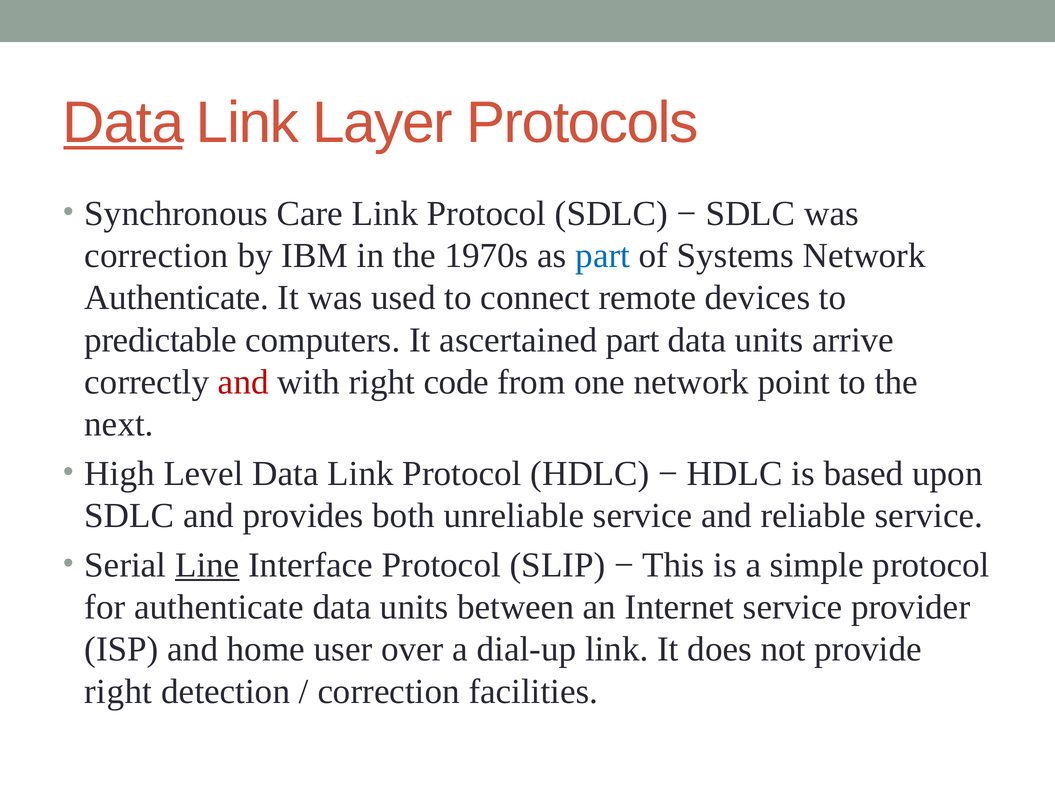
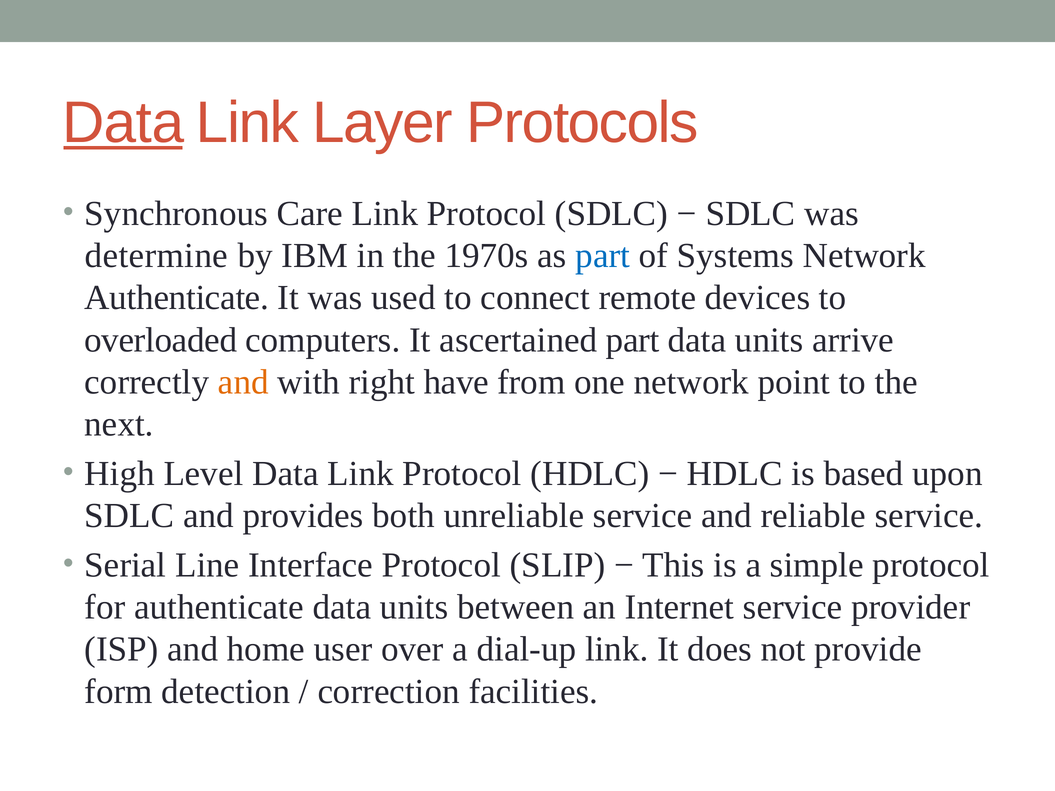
correction: correction -> determine (156, 256)
predictable: predictable -> overloaded (161, 340)
and colour: red -> orange (243, 382)
code: code -> have (456, 382)
Line underline: present -> none (207, 565)
right: right -> form (119, 692)
